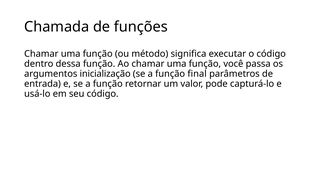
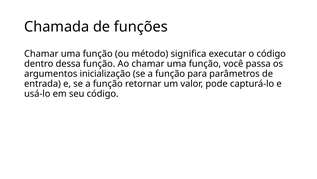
final: final -> para (197, 74)
